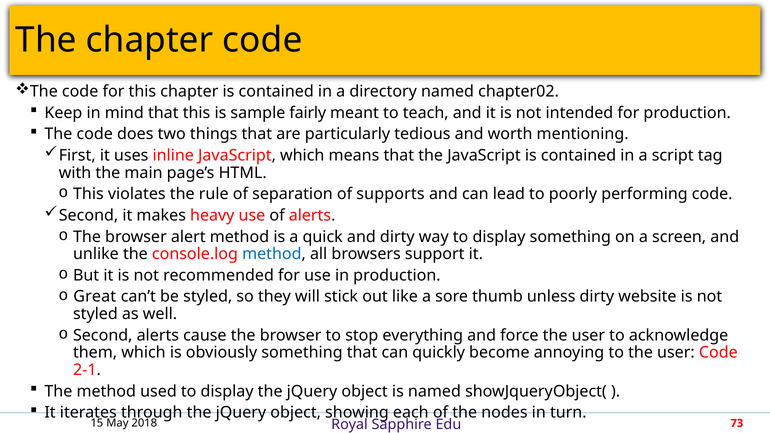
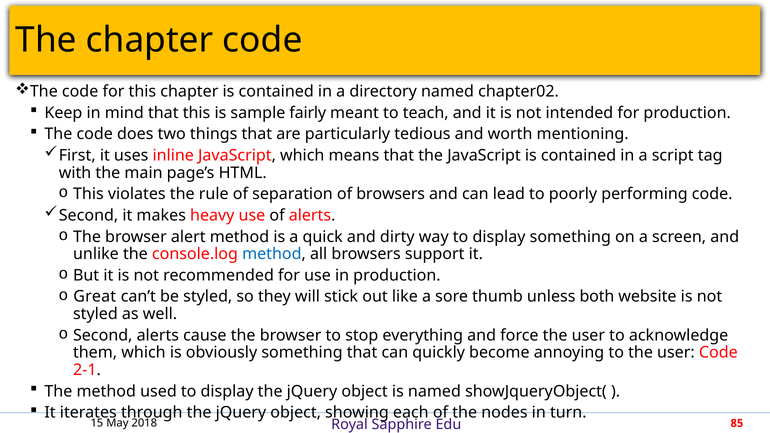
of supports: supports -> browsers (391, 194)
unless dirty: dirty -> both (597, 297)
73: 73 -> 85 (737, 423)
